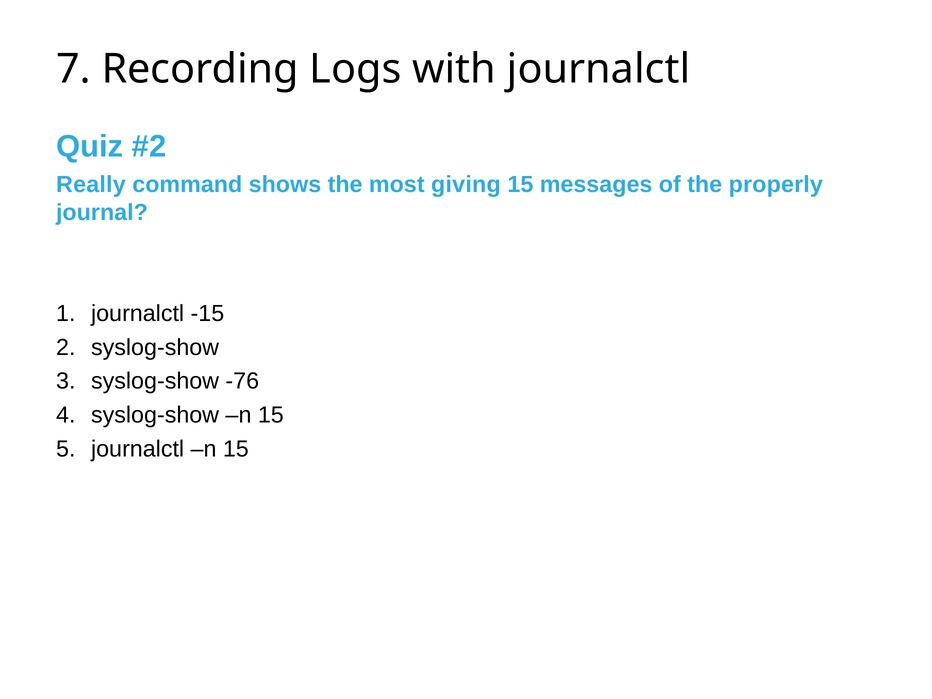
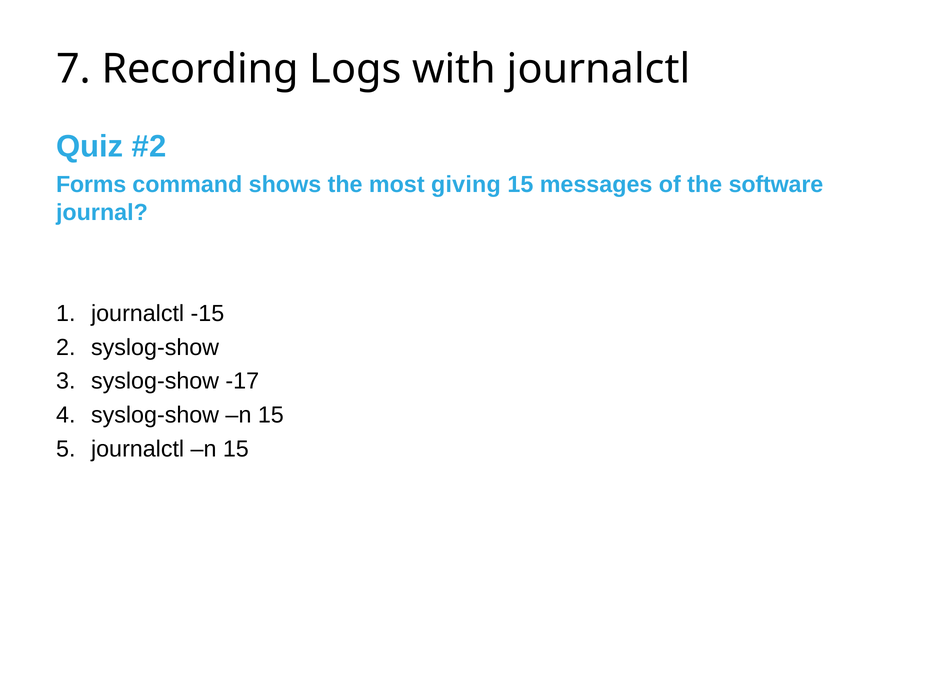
Really: Really -> Forms (91, 184)
properly: properly -> software (776, 184)
-76: -76 -> -17 (242, 381)
